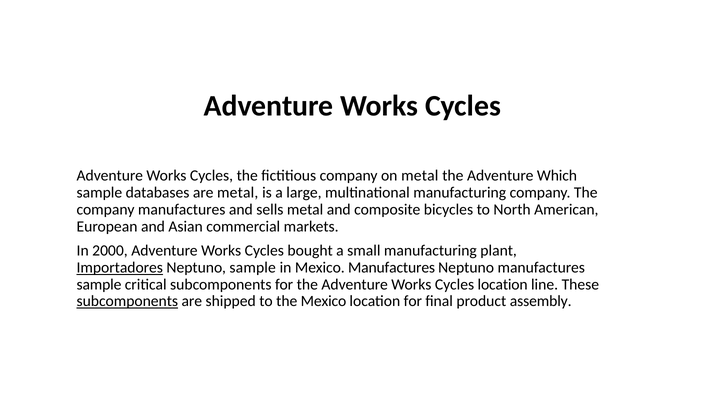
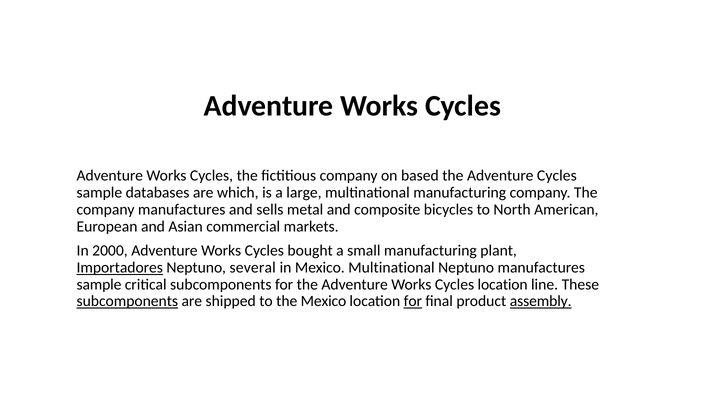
on metal: metal -> based (420, 176)
Adventure Which: Which -> Cycles (557, 176)
are metal: metal -> which (238, 192)
Neptuno sample: sample -> several (253, 267)
Mexico Manufactures: Manufactures -> Multinational (391, 267)
for underline: none -> present (413, 301)
assembly underline: none -> present (541, 301)
